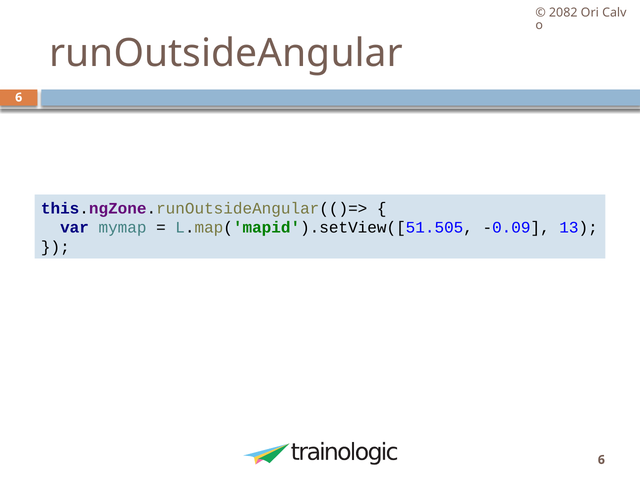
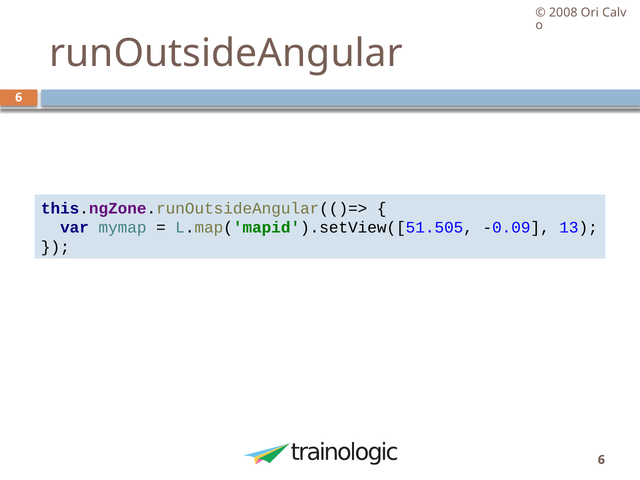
2082: 2082 -> 2008 (563, 13)
